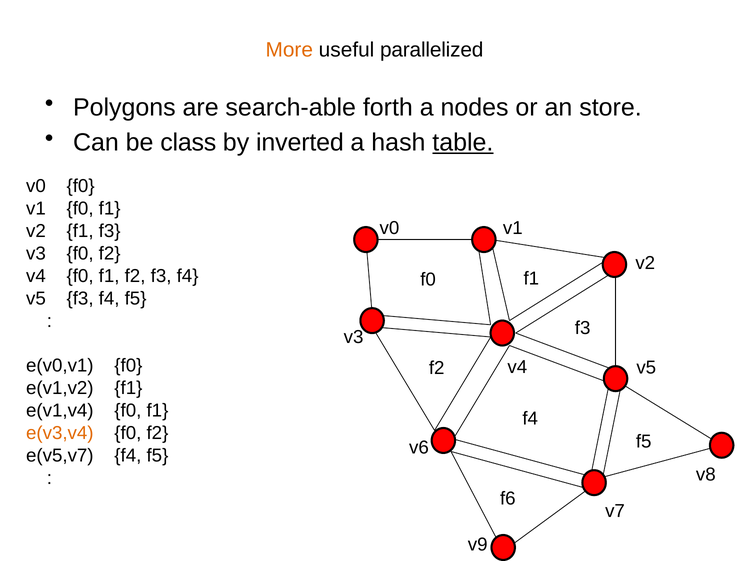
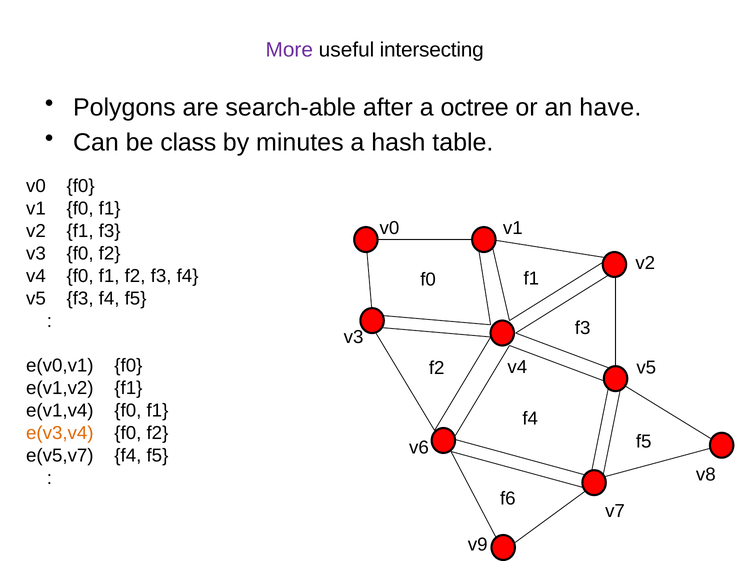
More colour: orange -> purple (289, 50)
parallelized: parallelized -> intersecting (432, 50)
forth: forth -> after (388, 108)
nodes: nodes -> octree (475, 108)
store: store -> have (610, 108)
inverted: inverted -> minutes (300, 143)
table underline: present -> none (463, 143)
